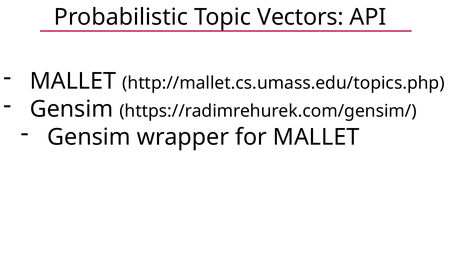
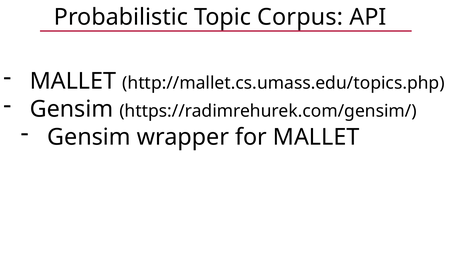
Vectors: Vectors -> Corpus (300, 17)
